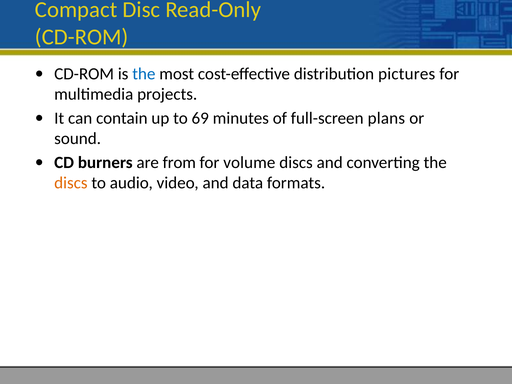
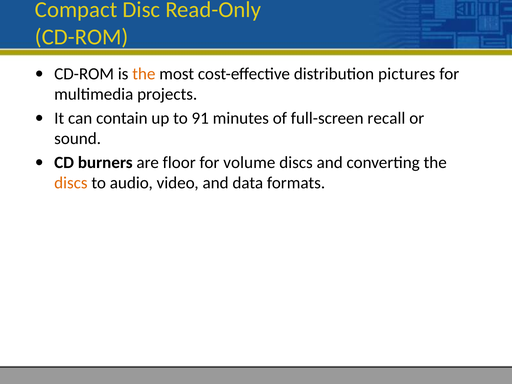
the colour: blue -> orange (144, 74)
69: 69 -> 91 (200, 118)
plans: plans -> recall (386, 118)
from: from -> floor (179, 162)
